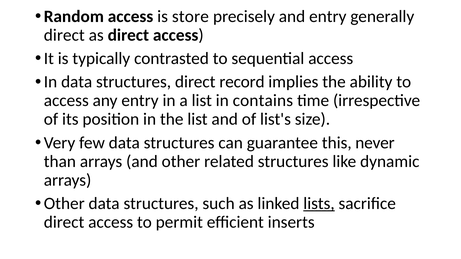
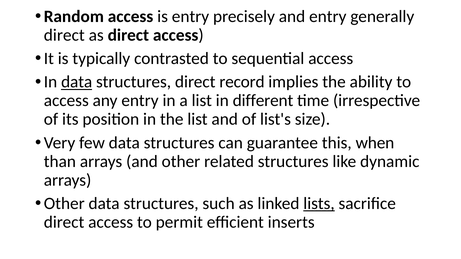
is store: store -> entry (190, 16)
data underline: none -> present (77, 82)
contains: contains -> different (263, 101)
never: never -> when (375, 143)
